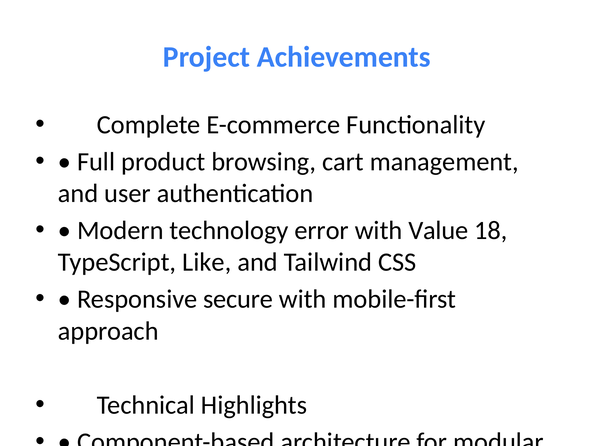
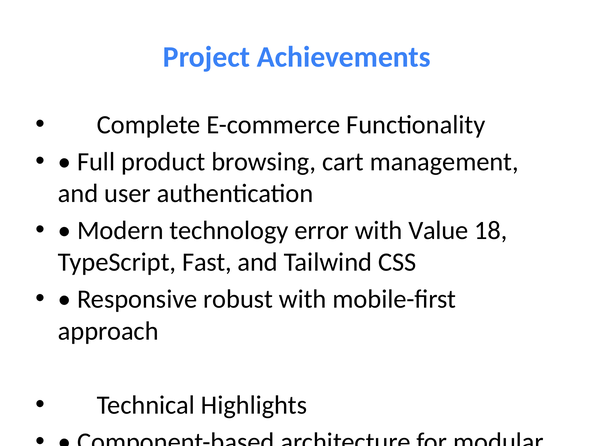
TypeScript Like: Like -> Fast (207, 262)
Responsive secure: secure -> robust (238, 299)
